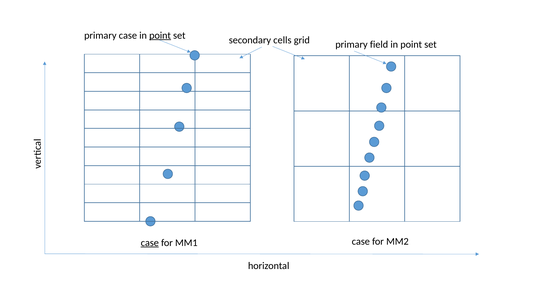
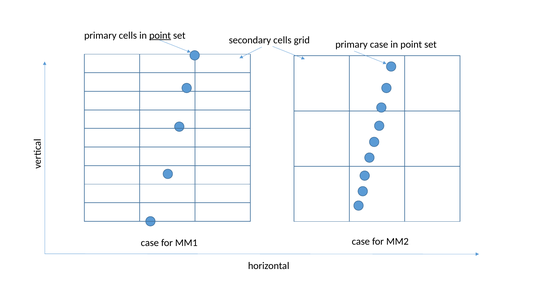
primary case: case -> cells (128, 35)
primary field: field -> case (379, 44)
case underline: present -> none (150, 243)
